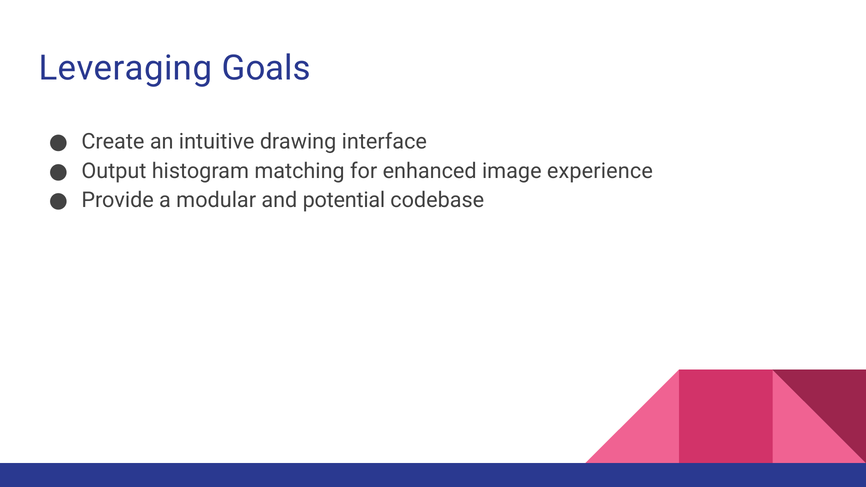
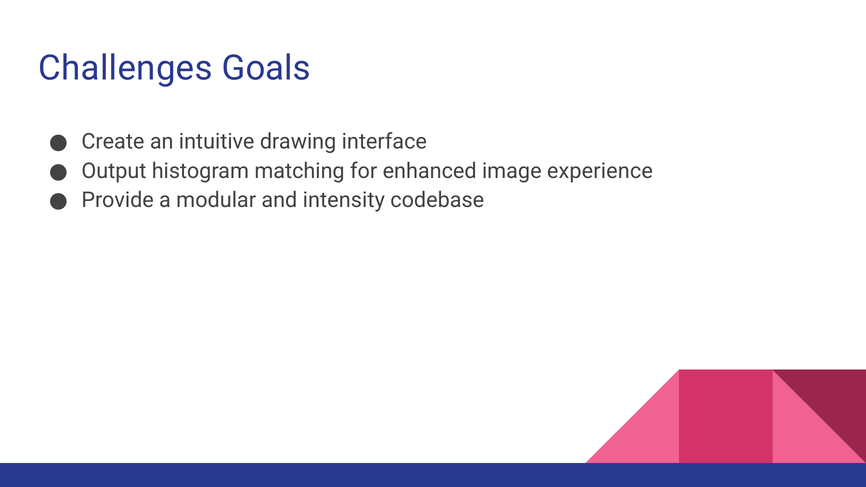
Leveraging: Leveraging -> Challenges (125, 68)
potential: potential -> intensity (344, 200)
